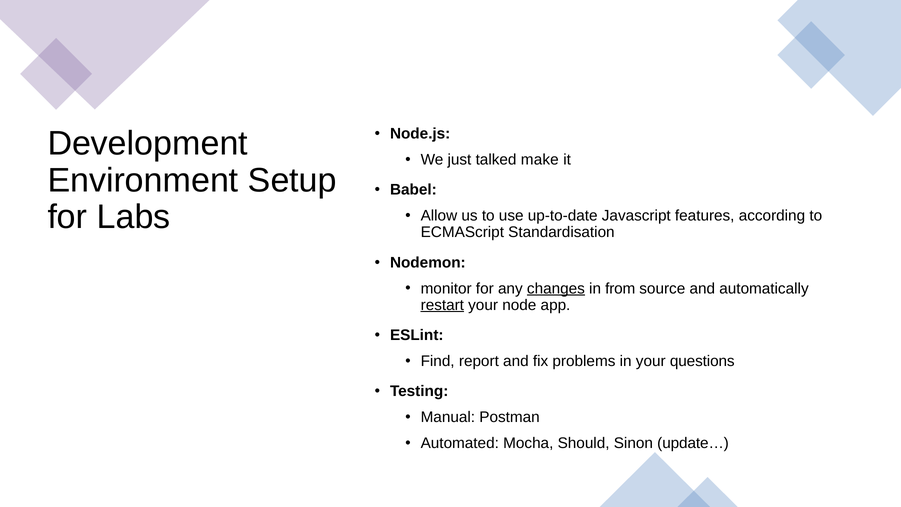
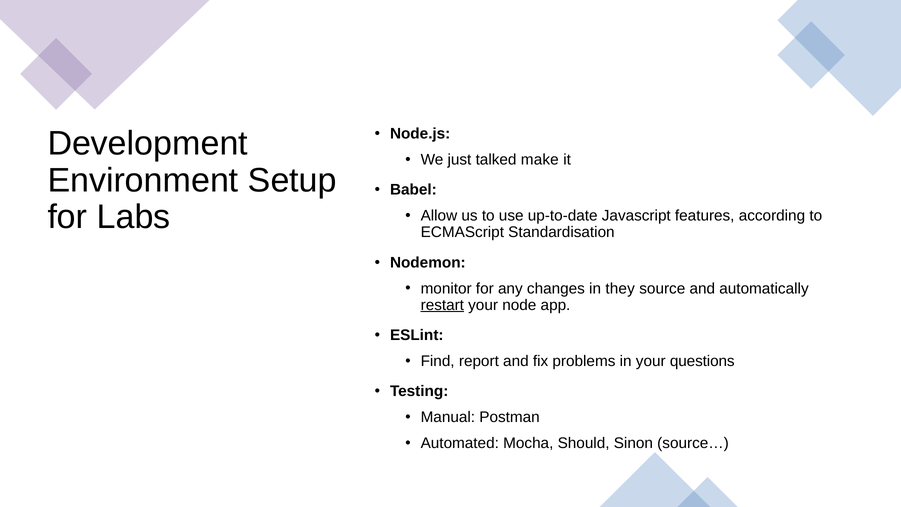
changes underline: present -> none (556, 288)
from: from -> they (620, 288)
update…: update… -> source… (693, 443)
